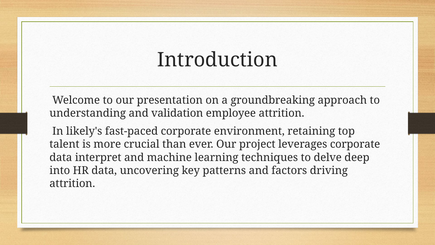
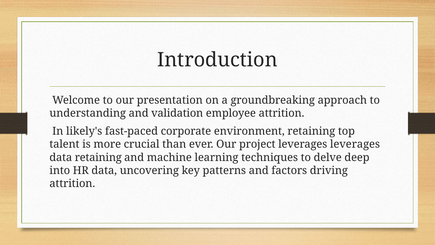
leverages corporate: corporate -> leverages (355, 144)
data interpret: interpret -> retaining (98, 157)
